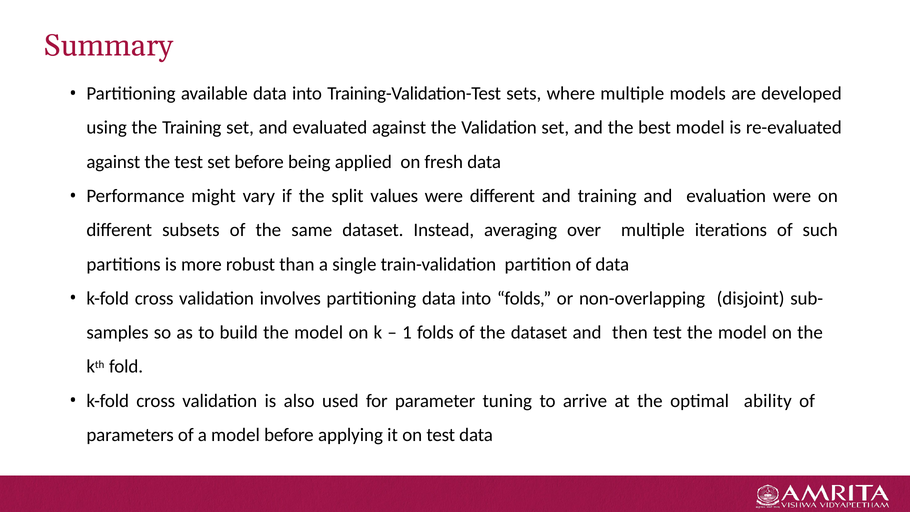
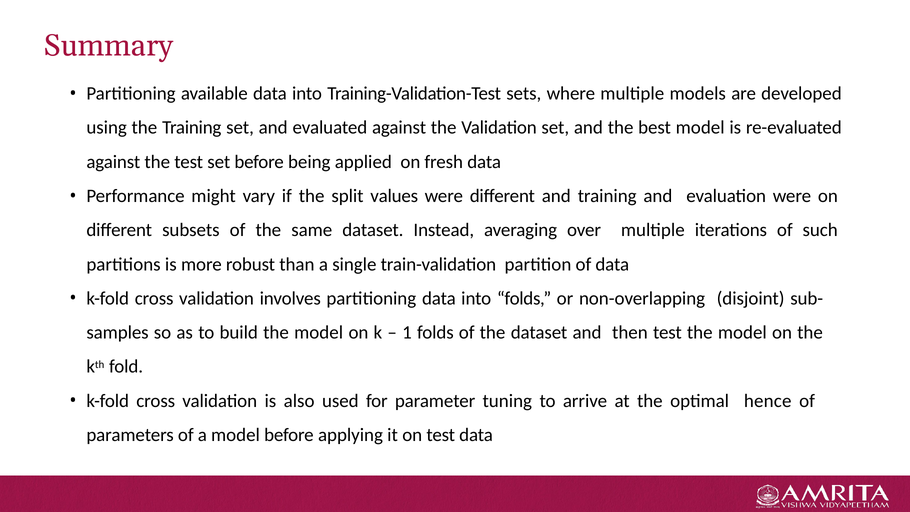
ability: ability -> hence (768, 401)
